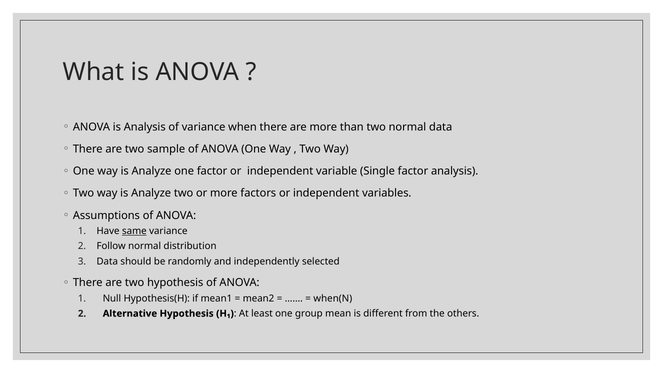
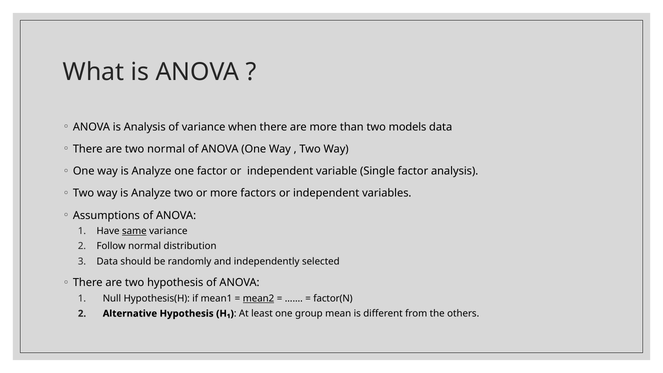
two normal: normal -> models (407, 127)
two sample: sample -> normal (166, 149)
mean2 underline: none -> present (258, 298)
when(N: when(N -> factor(N (333, 298)
